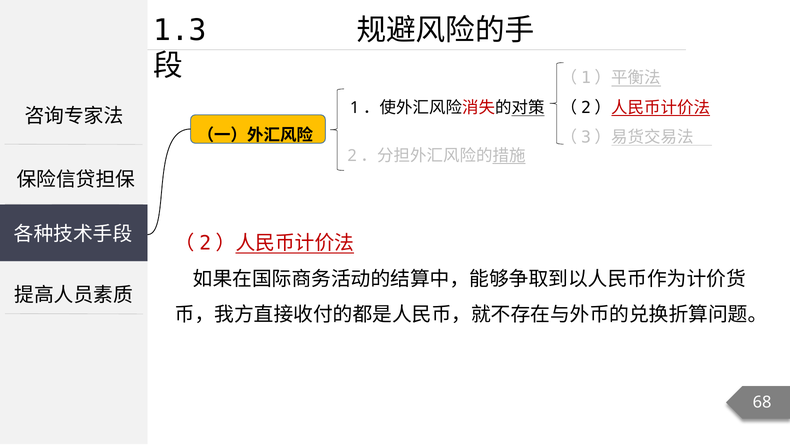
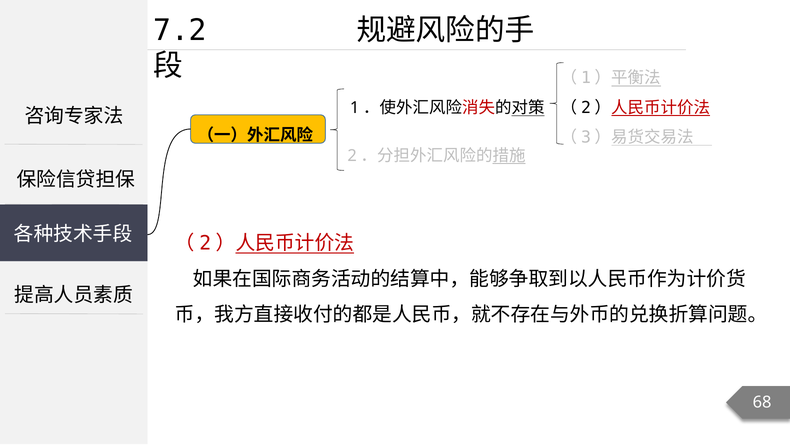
1.3: 1.3 -> 7.2 (180, 30)
